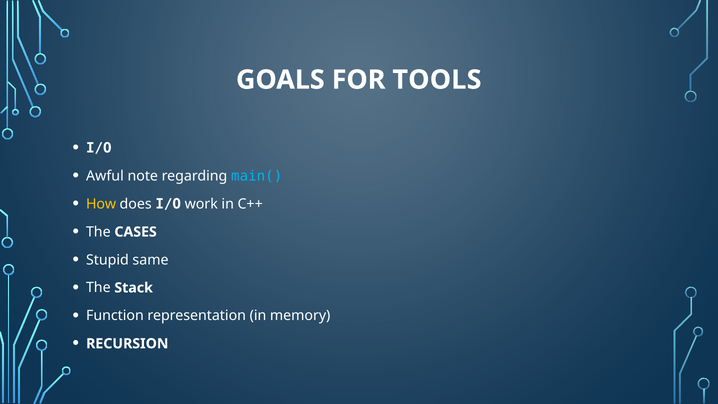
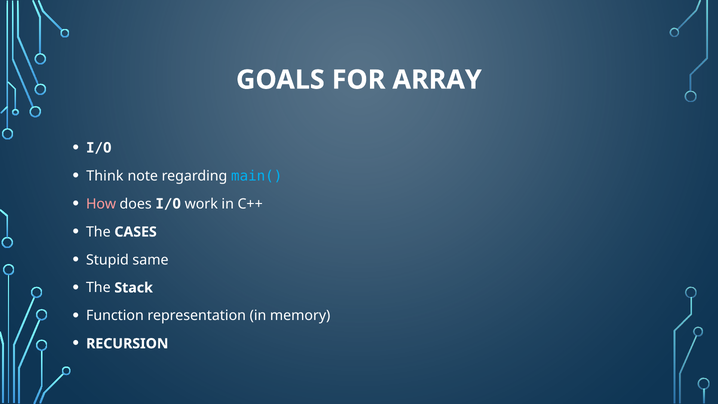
TOOLS: TOOLS -> ARRAY (437, 80)
Awful: Awful -> Think (105, 176)
How colour: yellow -> pink (101, 204)
